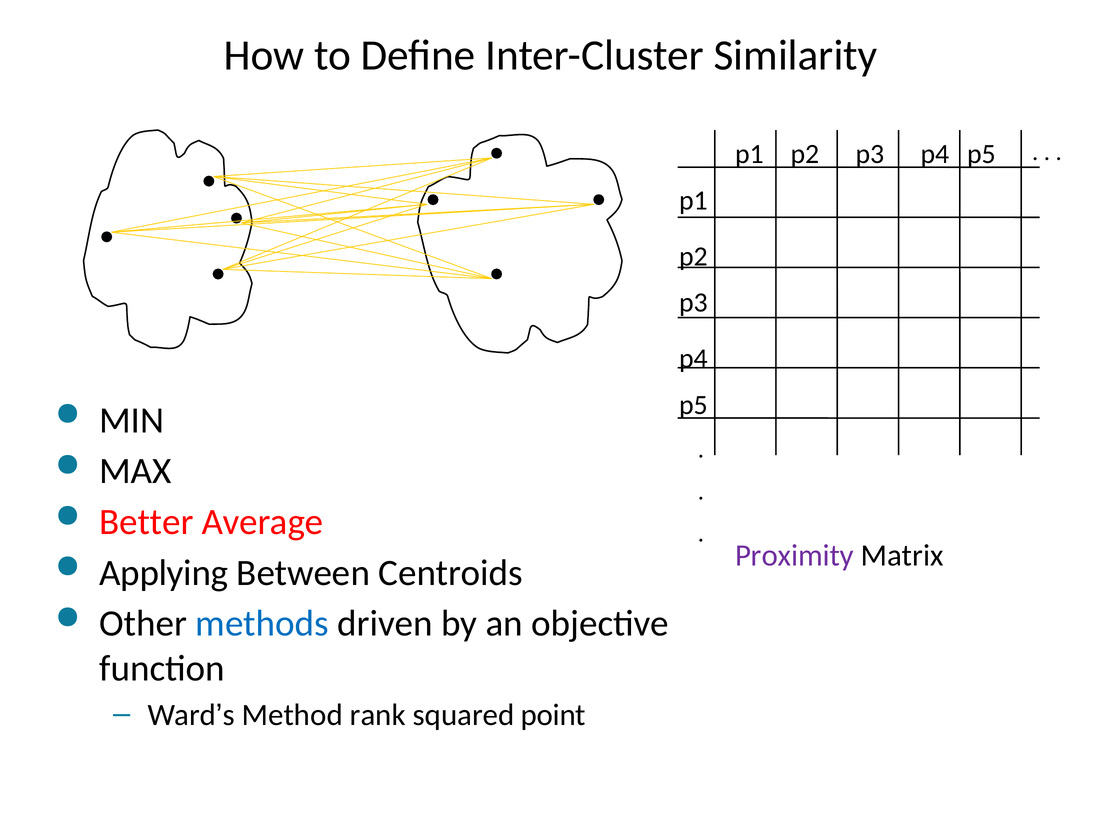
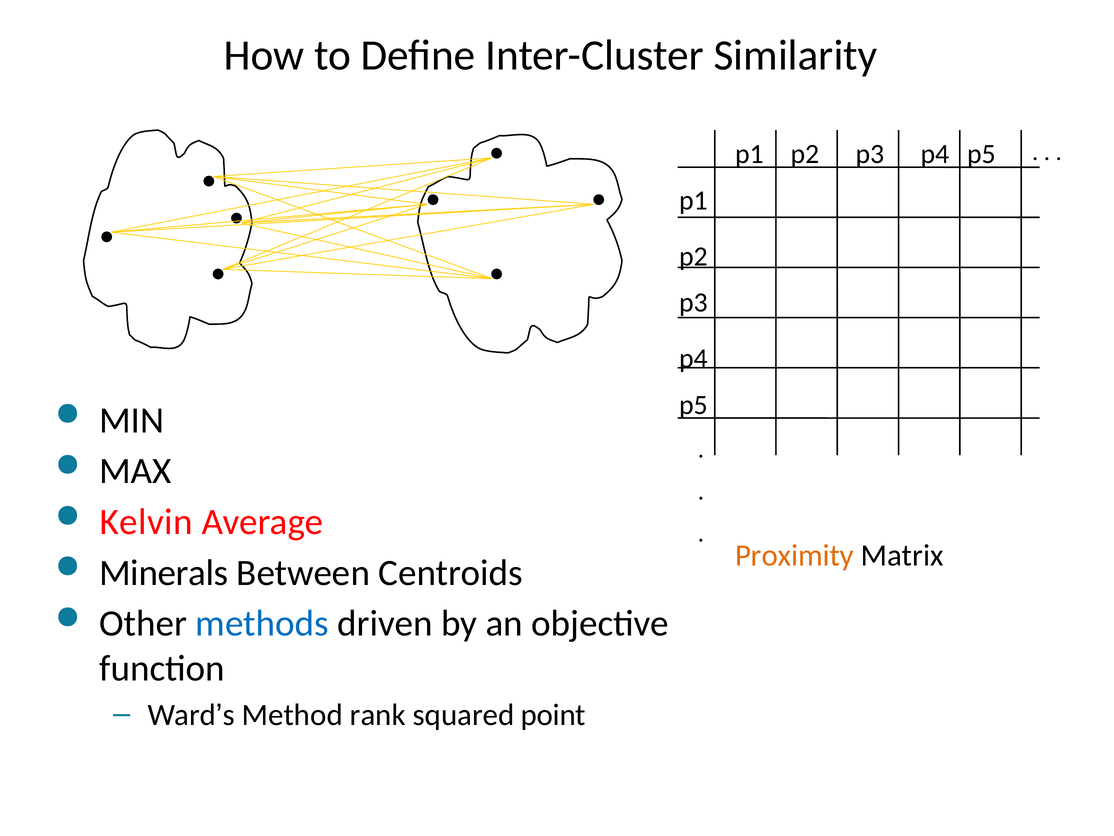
Better: Better -> Kelvin (146, 522)
Proximity colour: purple -> orange (794, 555)
Applying: Applying -> Minerals (164, 573)
